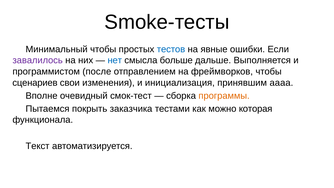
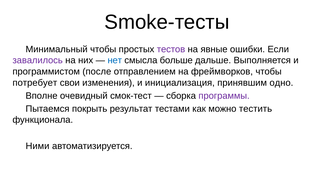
тестов colour: blue -> purple (171, 49)
сценариев: сценариев -> потребует (35, 83)
аааа: аааа -> одно (281, 83)
программы colour: orange -> purple (224, 96)
заказчика: заказчика -> результат (131, 109)
которая: которая -> тестить (255, 109)
Текст: Текст -> Ними (38, 146)
